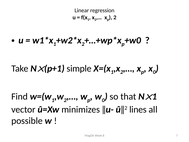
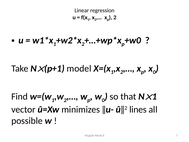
simple: simple -> model (79, 68)
